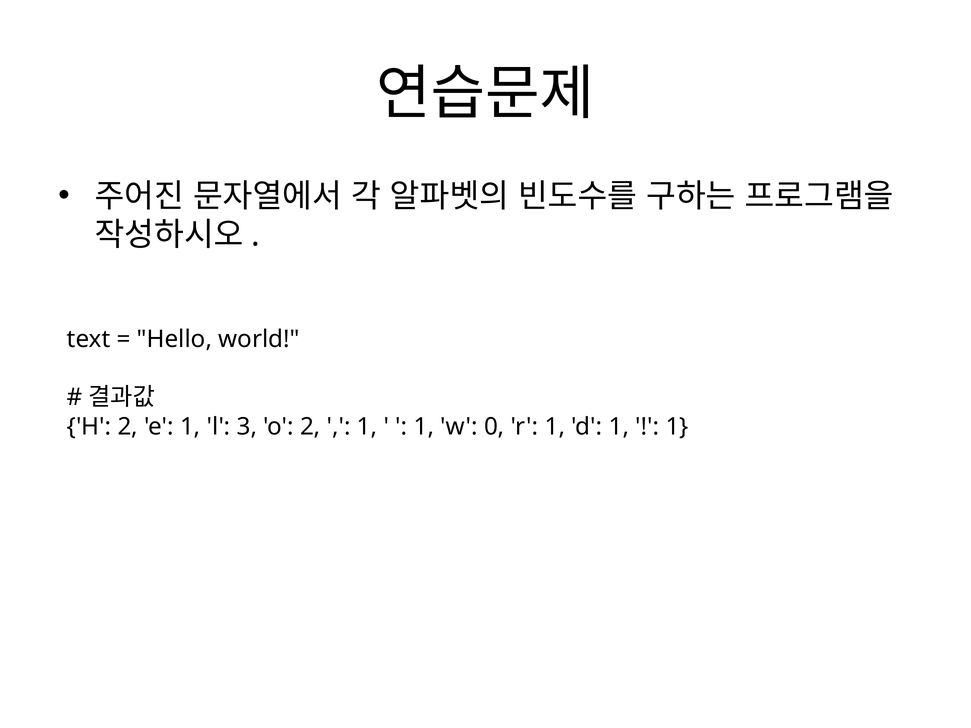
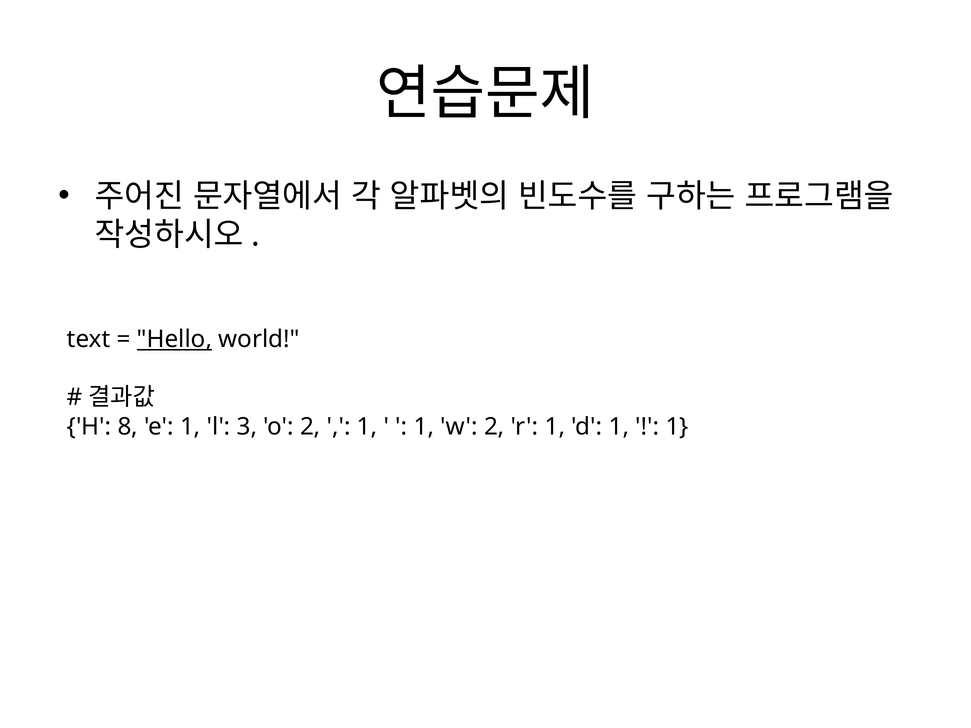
Hello underline: none -> present (174, 339)
H 2: 2 -> 8 (128, 427)
w 0: 0 -> 2 (494, 427)
